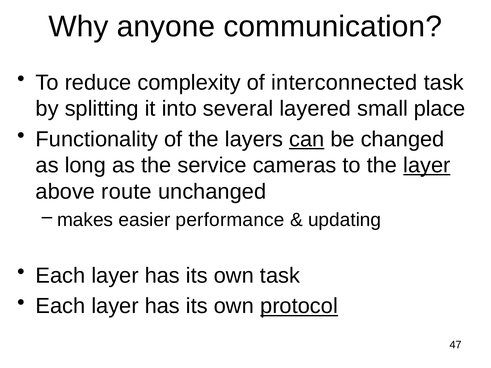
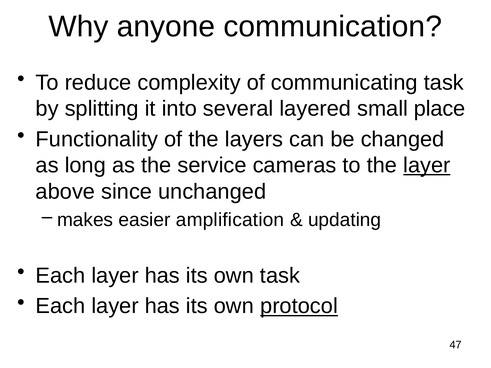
interconnected: interconnected -> communicating (344, 83)
can underline: present -> none (307, 139)
route: route -> since (127, 192)
performance: performance -> amplification (230, 220)
